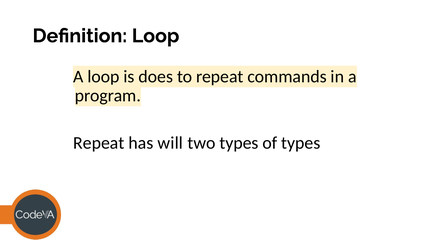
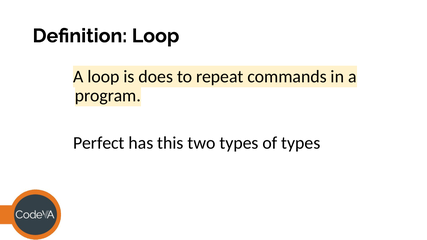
Repeat: Repeat -> Perfect (99, 143)
will: will -> this (170, 143)
